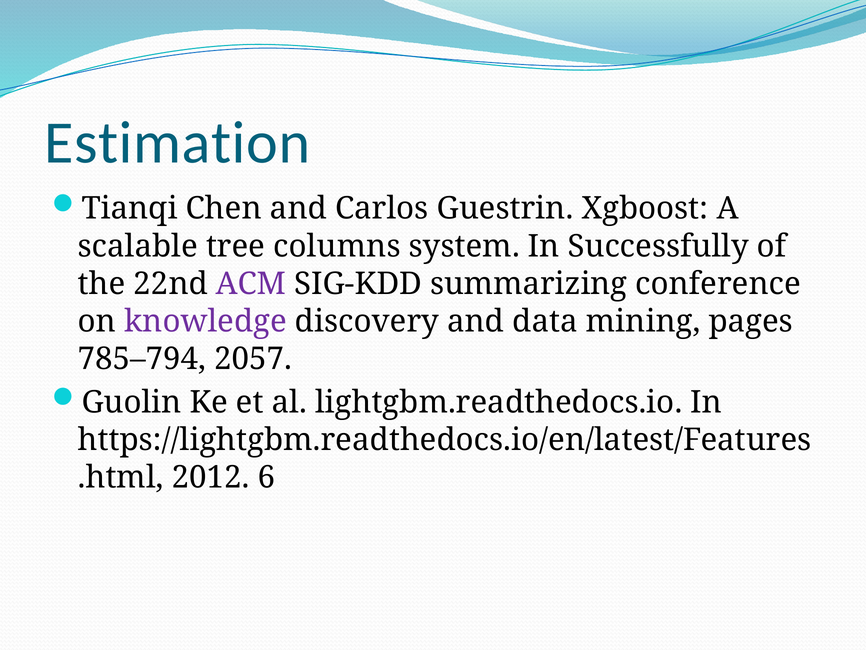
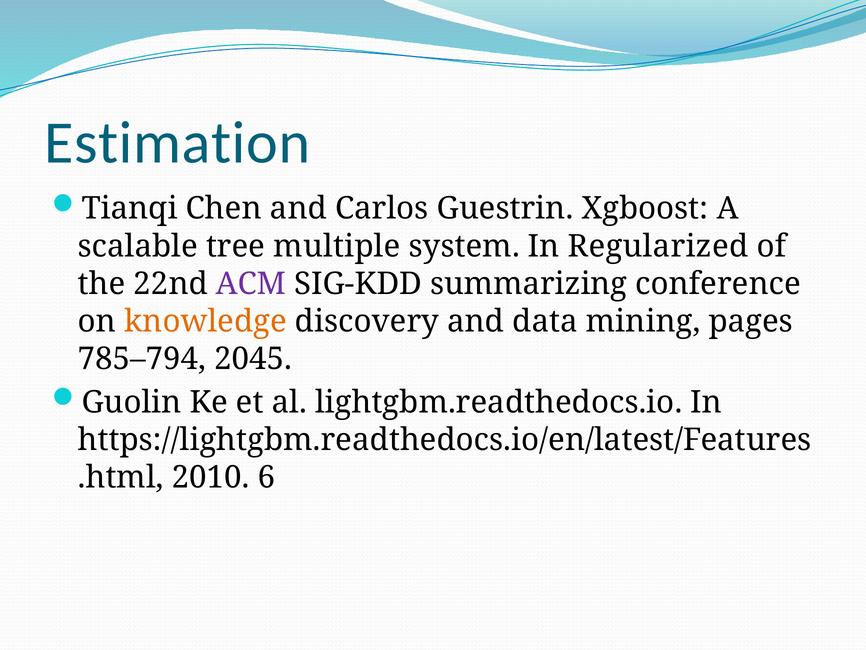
columns: columns -> multiple (337, 246)
Successfully: Successfully -> Regularized (658, 246)
knowledge colour: purple -> orange (205, 321)
2057: 2057 -> 2045 (253, 359)
2012: 2012 -> 2010 (211, 477)
